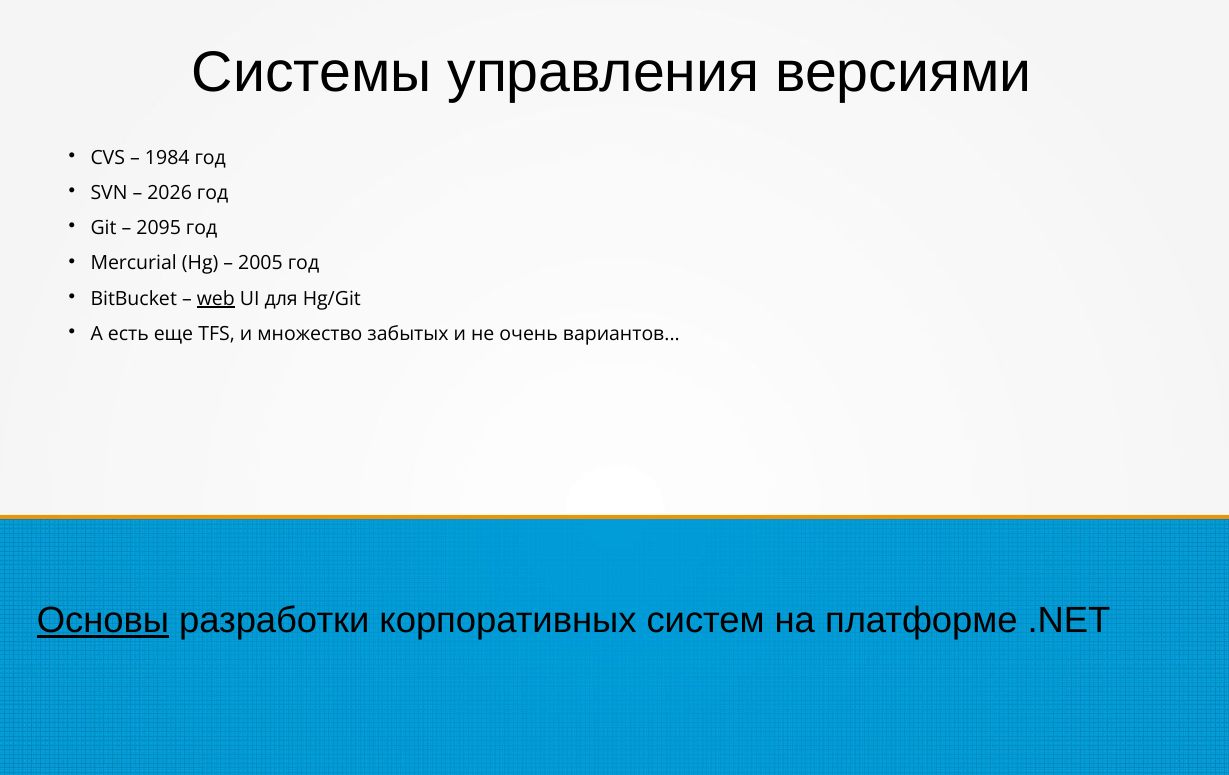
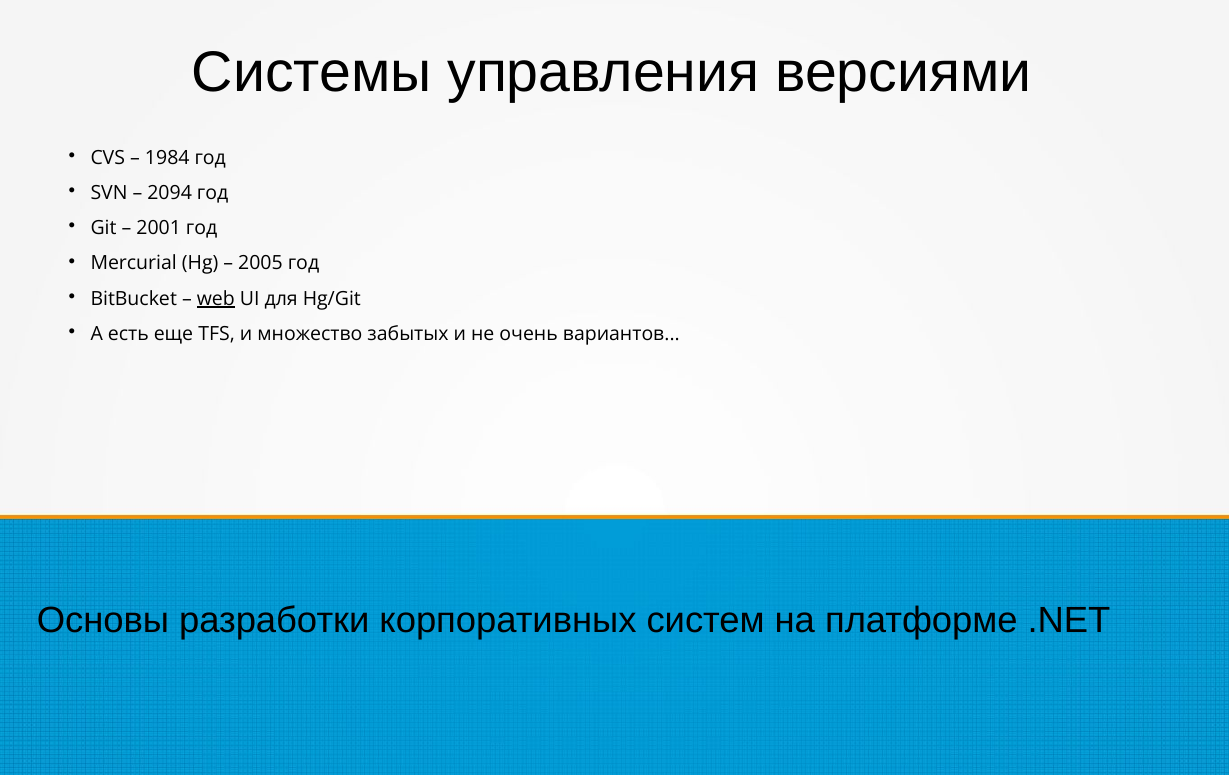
2026: 2026 -> 2094 (170, 193)
2095: 2095 -> 2001 (159, 228)
Основы underline: present -> none (103, 620)
